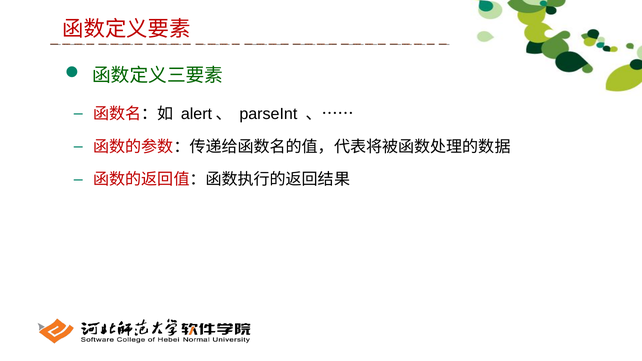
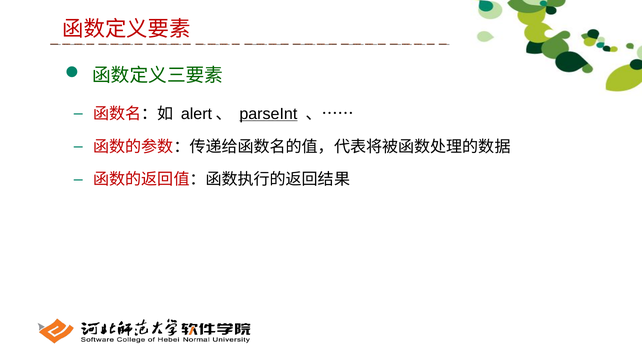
parseInt underline: none -> present (268, 114)
